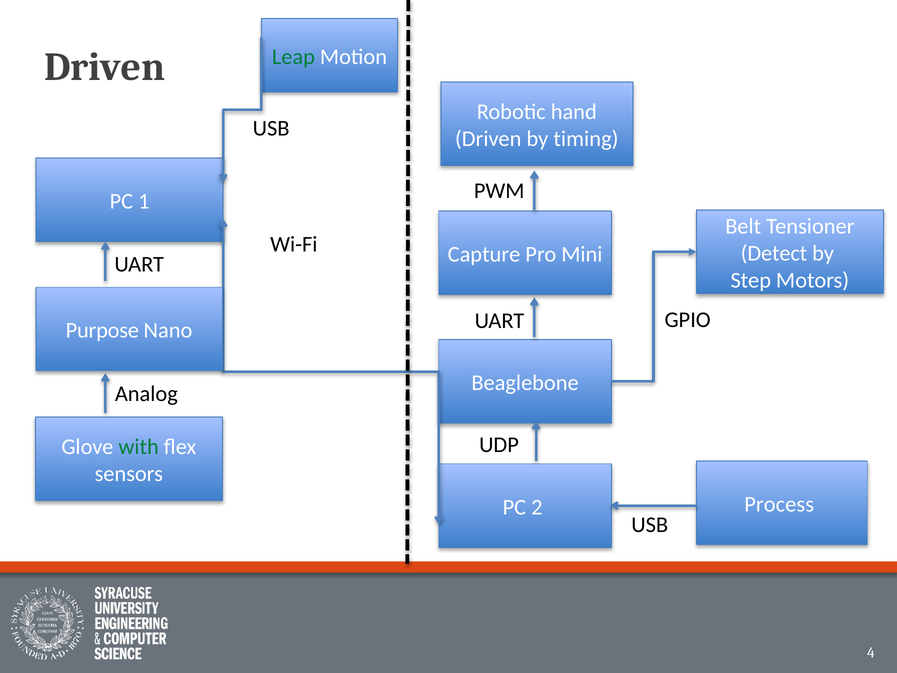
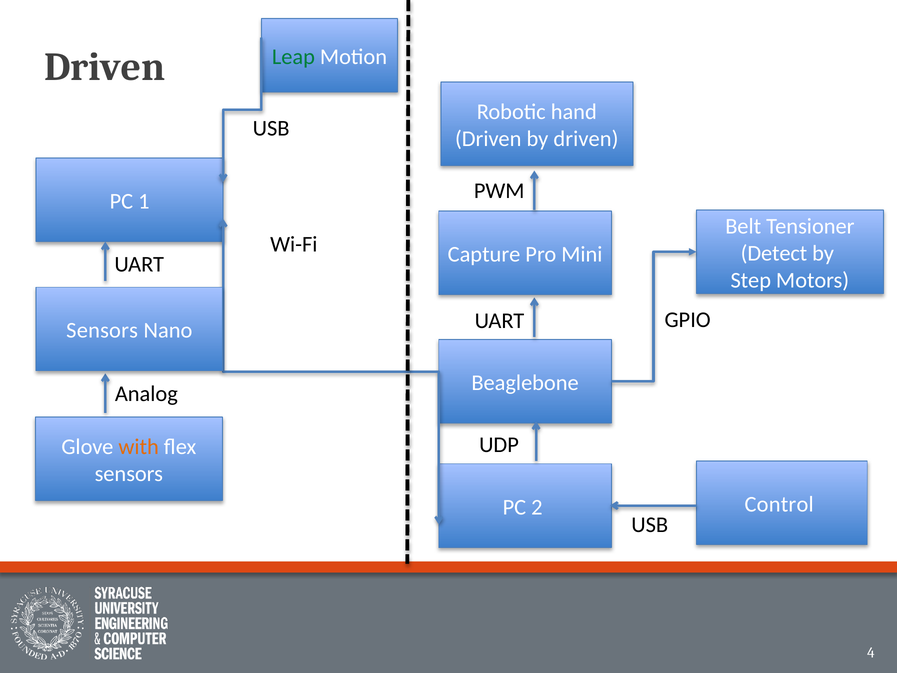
by timing: timing -> driven (586, 139)
Purpose: Purpose -> Sensors (102, 330)
with colour: green -> orange (139, 447)
Process: Process -> Control (779, 504)
